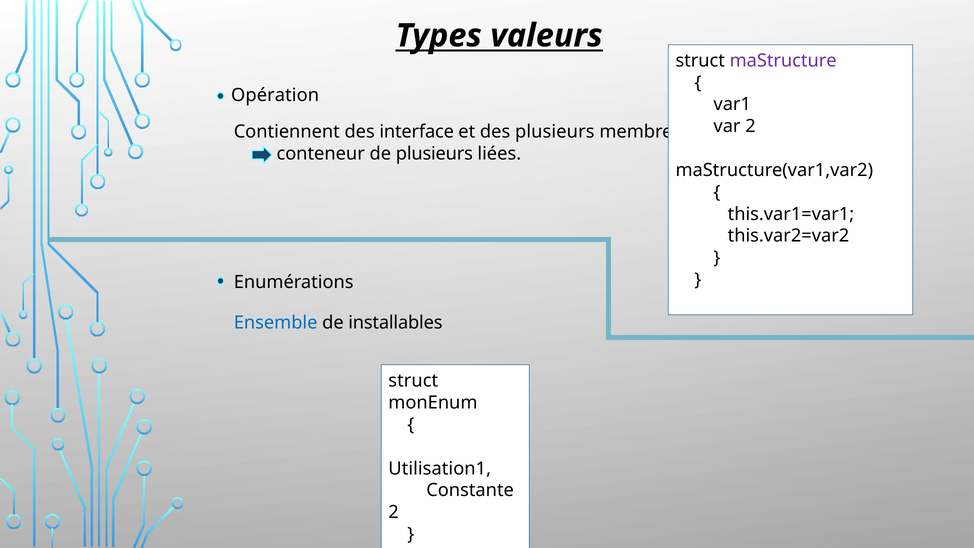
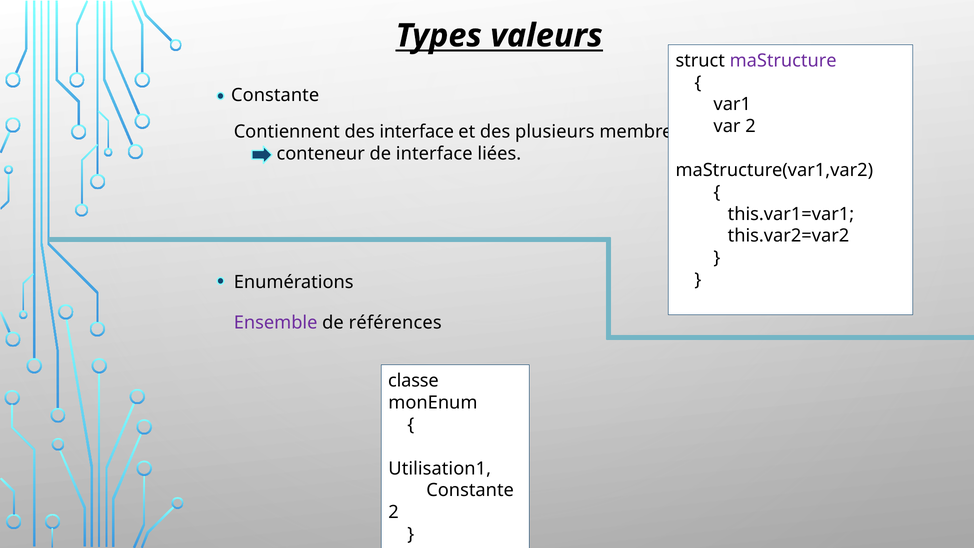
Opération: Opération -> Constante (275, 95)
de plusieurs: plusieurs -> interface (434, 154)
Ensemble colour: blue -> purple (276, 323)
installables: installables -> références (395, 323)
struct: struct -> classe (413, 381)
